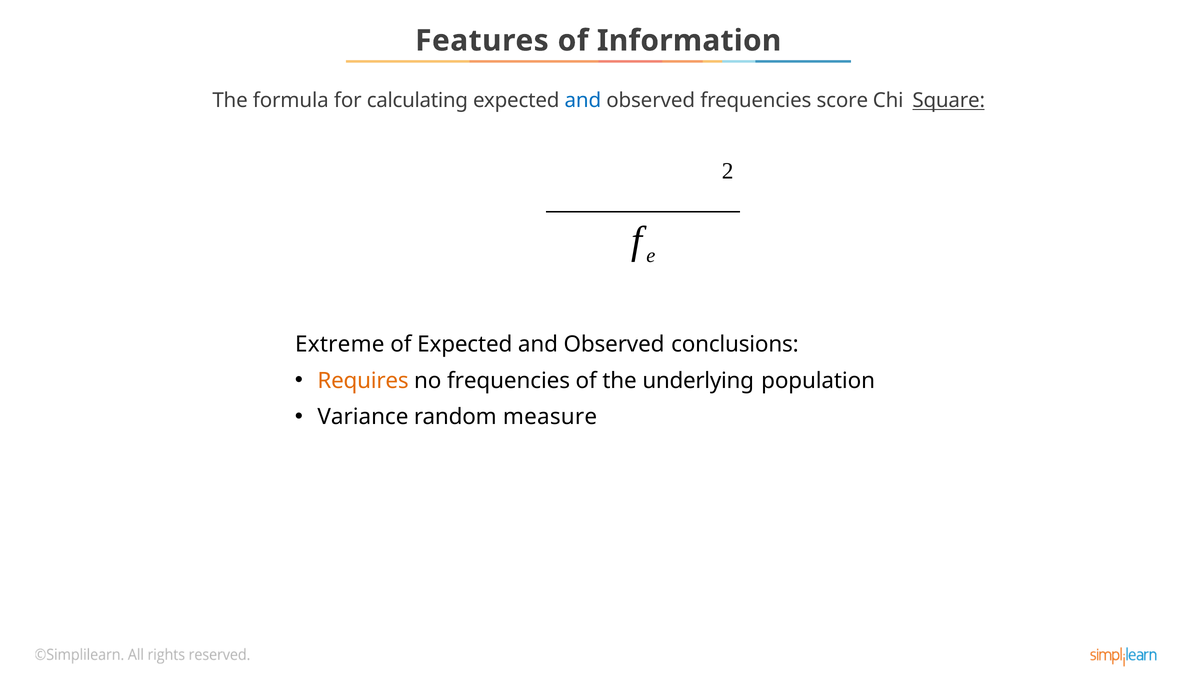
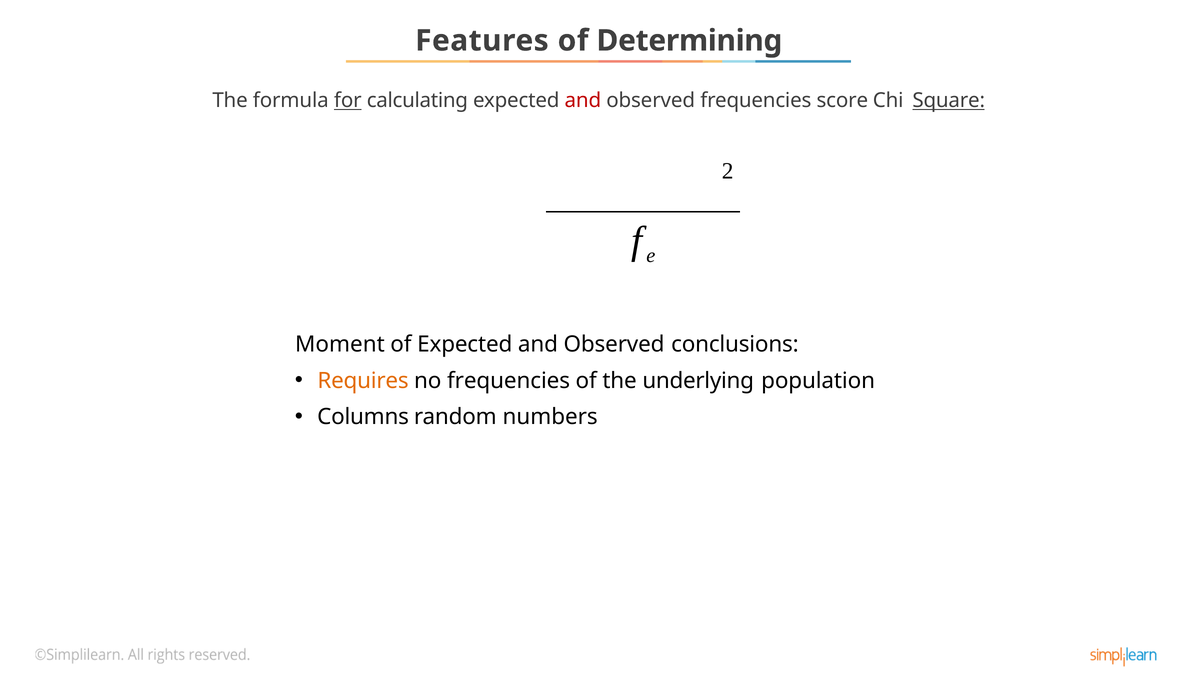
Information: Information -> Determining (689, 41)
for underline: none -> present (348, 101)
and colour: blue -> red (583, 101)
Extreme: Extreme -> Moment (340, 344)
Variance: Variance -> Columns (363, 417)
measure: measure -> numbers (550, 417)
